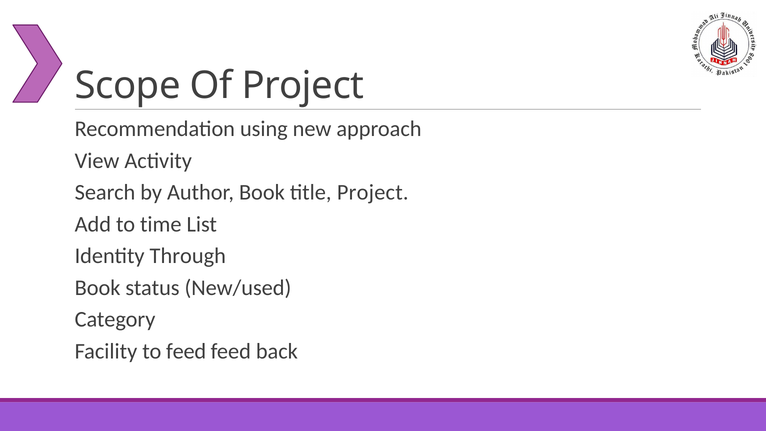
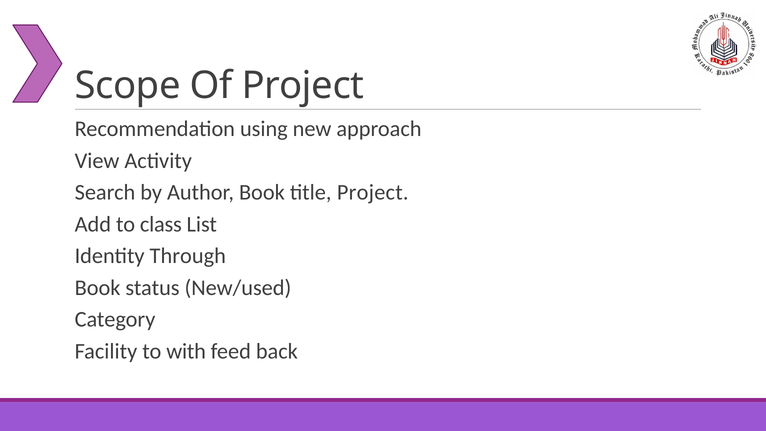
time: time -> class (161, 224)
to feed: feed -> with (186, 351)
